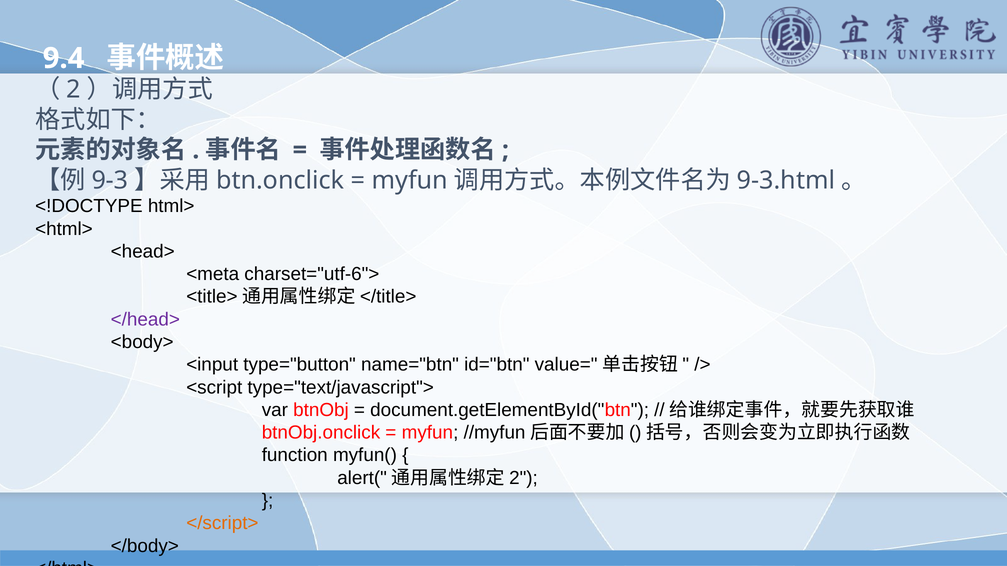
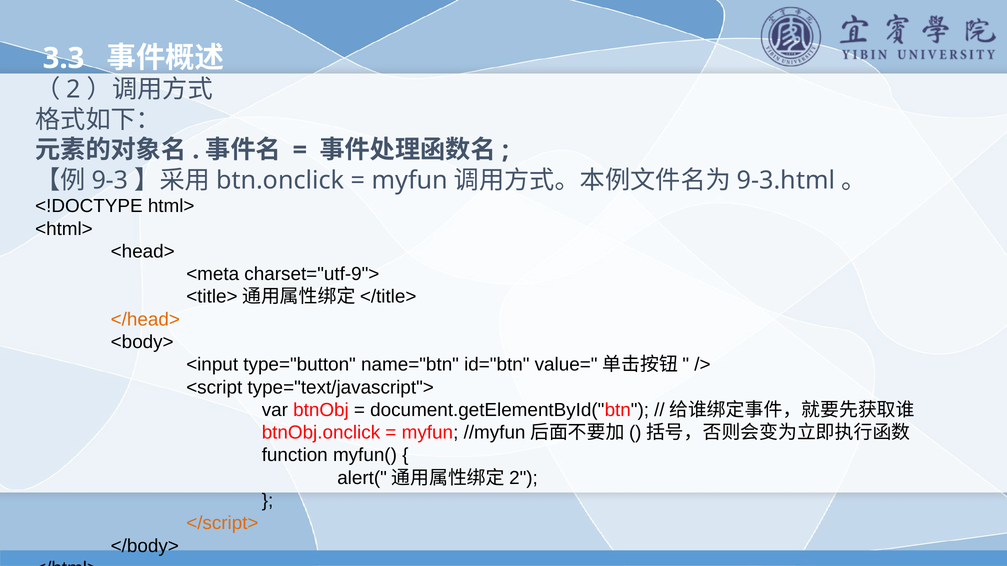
9.4: 9.4 -> 3.3 (64, 58)
charset="utf-6">: charset="utf-6"> -> charset="utf-9"> (312, 274)
</head> colour: purple -> orange (145, 320)
